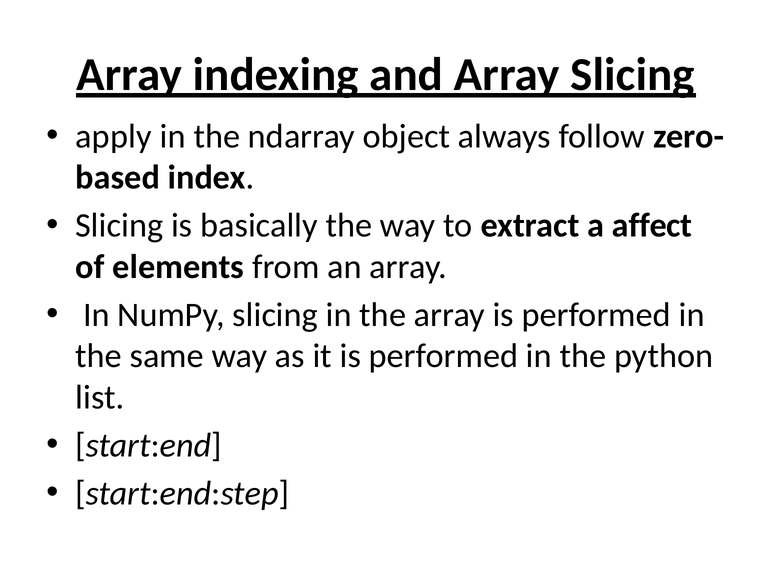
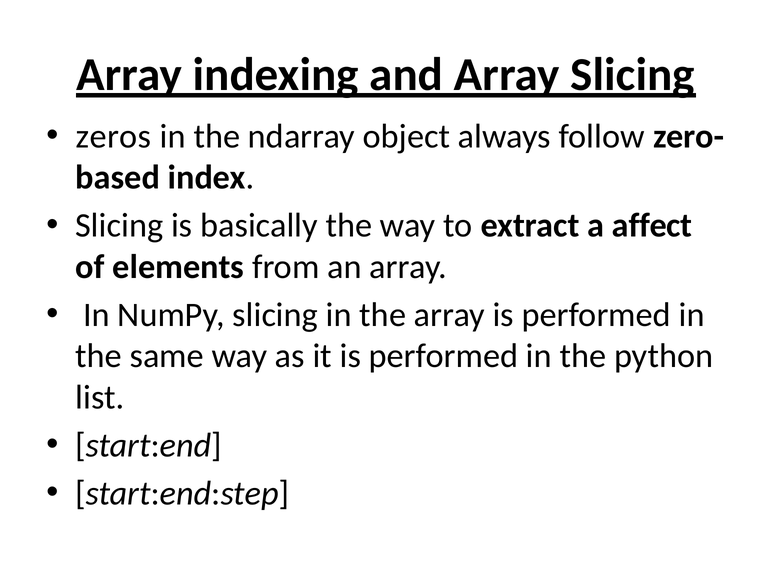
apply: apply -> zeros (114, 136)
